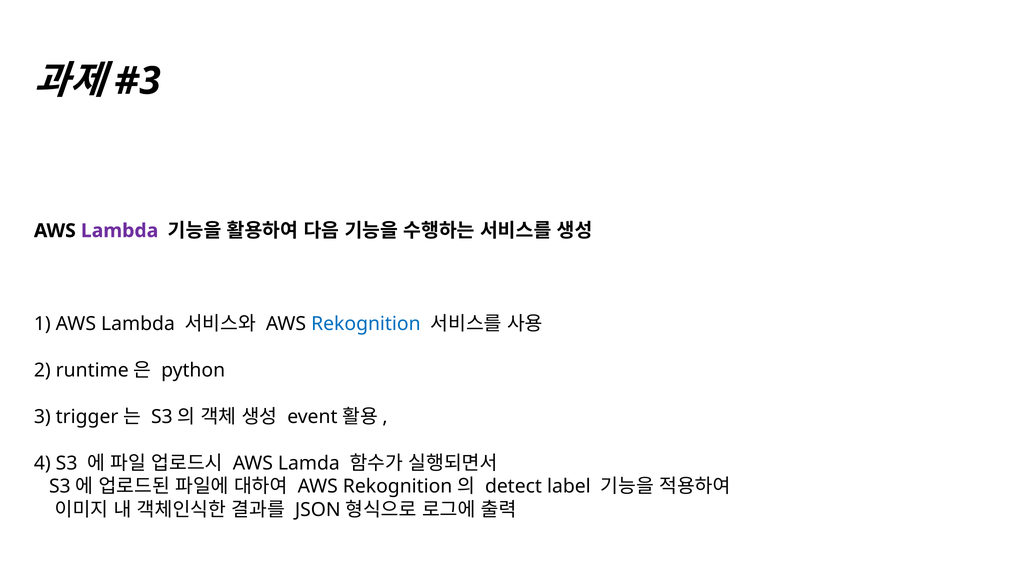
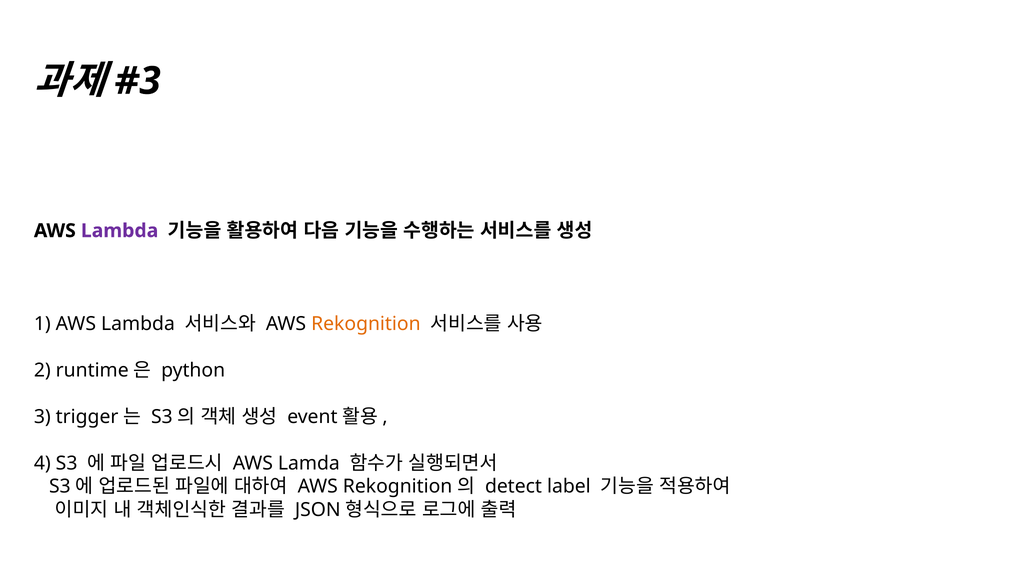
Rekognition colour: blue -> orange (366, 324)
